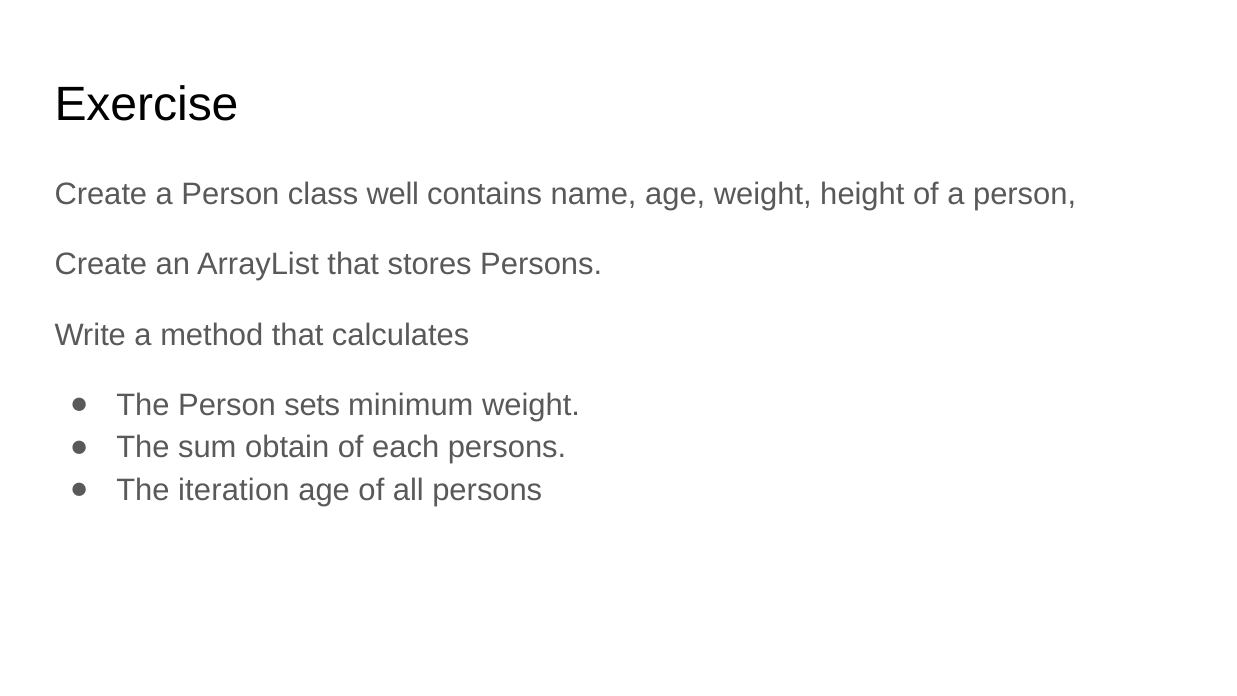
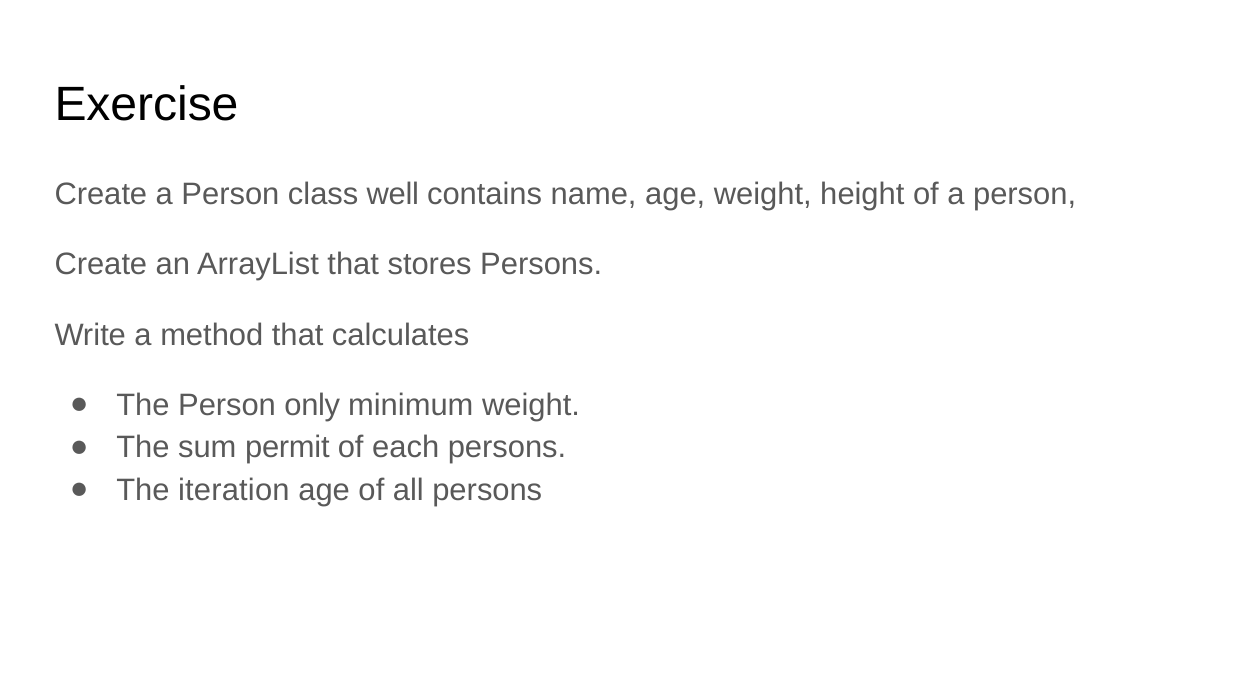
sets: sets -> only (312, 405)
obtain: obtain -> permit (287, 448)
